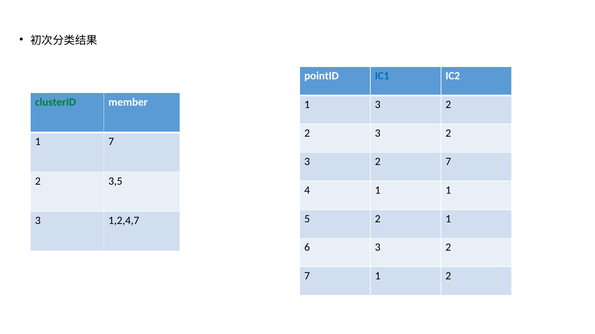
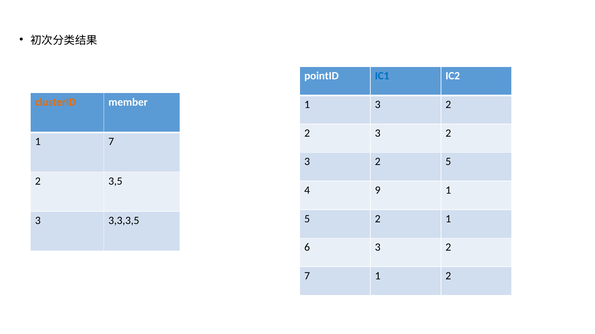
clusterID colour: green -> orange (56, 102)
7: 7 -> 5 (448, 162)
4 1: 1 -> 9 (378, 191)
1,2,4,7: 1,2,4,7 -> 3,3,3,5 (124, 221)
